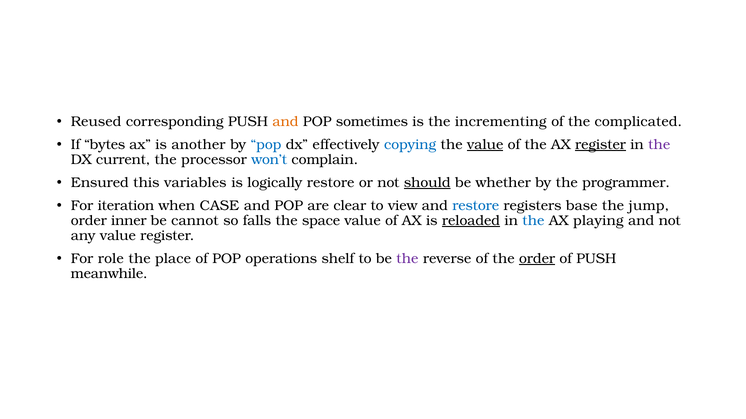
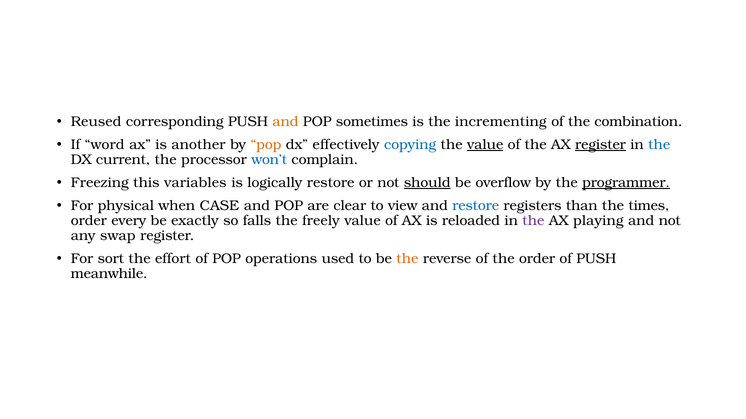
complicated: complicated -> combination (638, 122)
bytes: bytes -> word (105, 145)
pop colour: blue -> orange (266, 145)
the colour: purple -> blue (659, 145)
Ensured: Ensured -> Freezing (100, 183)
whether: whether -> overflow (503, 183)
programmer underline: none -> present (626, 183)
iteration: iteration -> physical (126, 206)
base: base -> than (582, 206)
jump: jump -> times (649, 206)
inner: inner -> every (129, 221)
cannot: cannot -> exactly (195, 221)
space: space -> freely (321, 221)
reloaded underline: present -> none (471, 221)
the colour: blue -> purple (533, 221)
any value: value -> swap (118, 236)
role: role -> sort (111, 259)
place: place -> effort (173, 259)
shelf: shelf -> used (338, 259)
the colour: purple -> orange (407, 259)
order underline: present -> none (537, 259)
